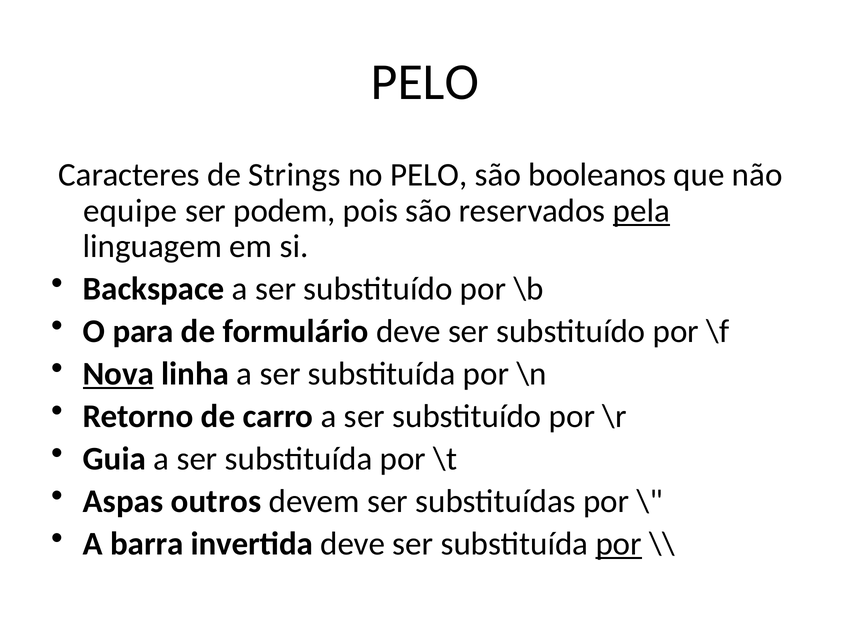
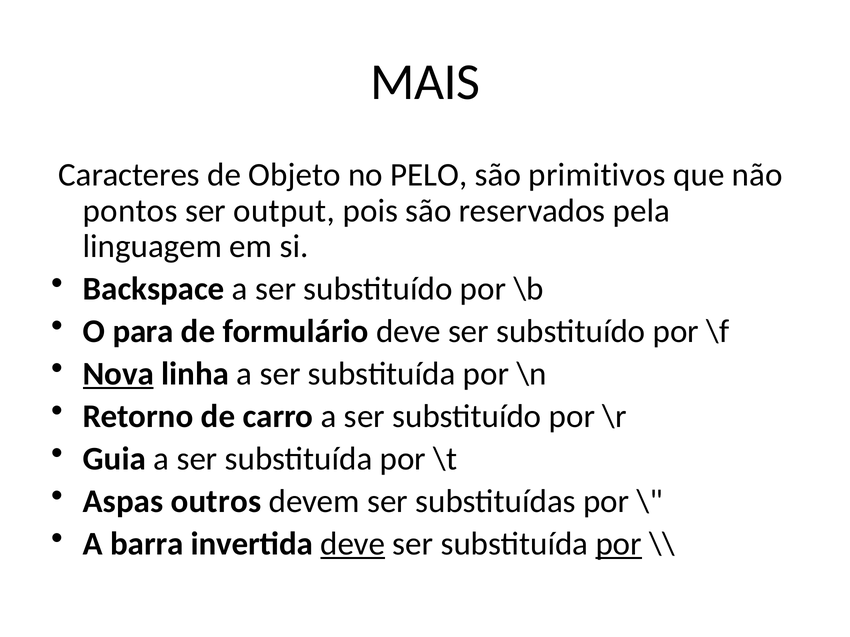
PELO: PELO -> MAIS (425, 82)
Strings: Strings -> Objeto (295, 175)
booleanos: booleanos -> primitivos (597, 175)
equipe: equipe -> pontos (130, 211)
podem: podem -> output (284, 211)
pela underline: present -> none (641, 211)
deve underline: none -> present (353, 544)
